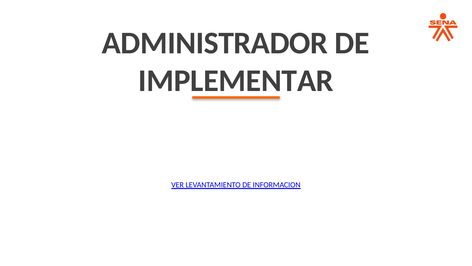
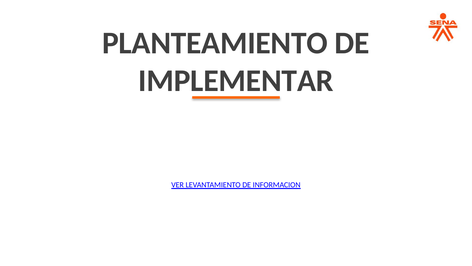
ADMINISTRADOR: ADMINISTRADOR -> PLANTEAMIENTO (215, 43)
